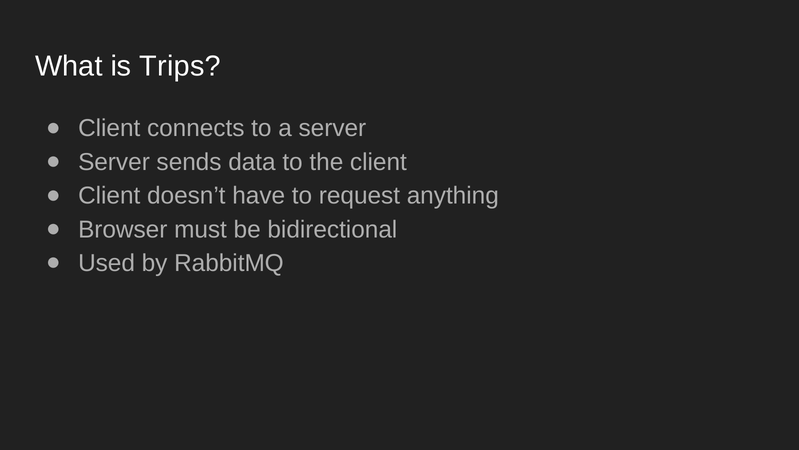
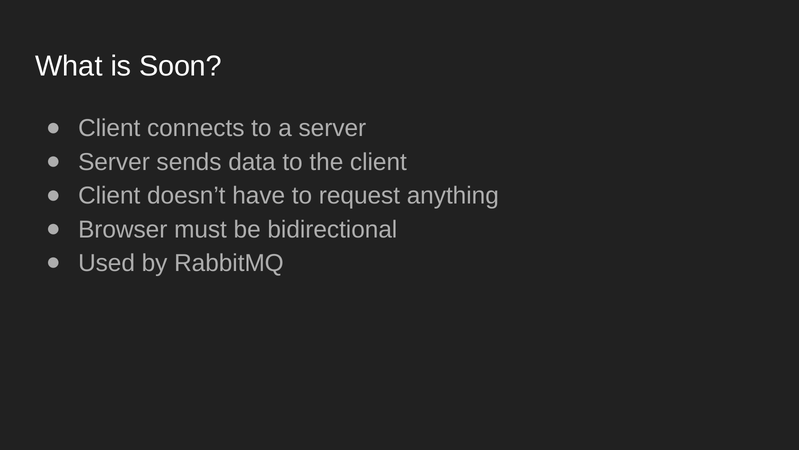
Trips: Trips -> Soon (180, 66)
